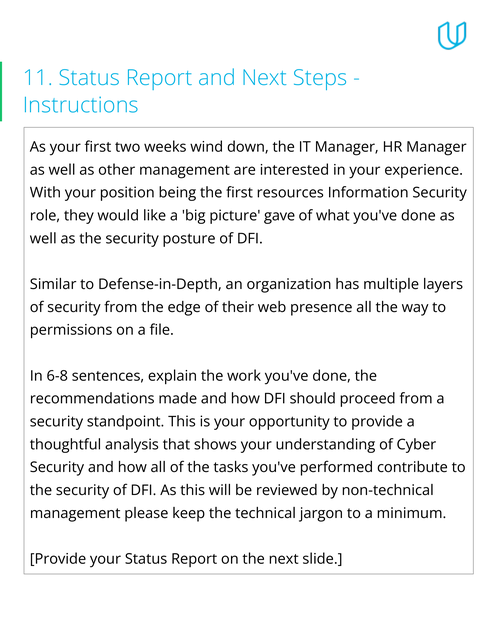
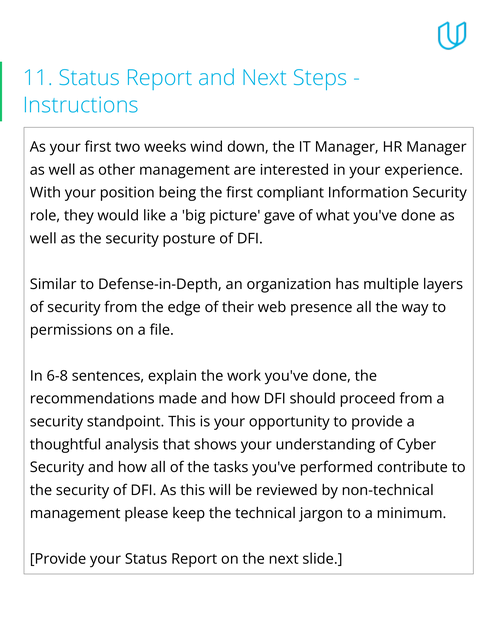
resources: resources -> compliant (290, 193)
